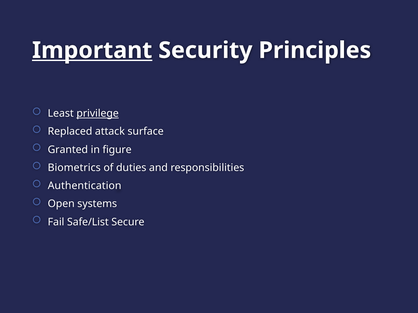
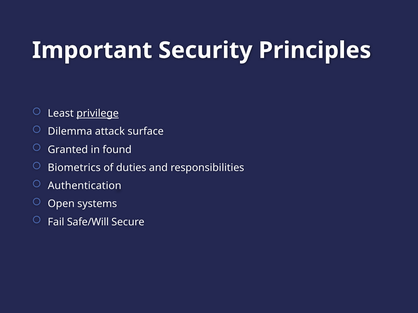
Important underline: present -> none (92, 50)
Replaced: Replaced -> Dilemma (70, 132)
figure: figure -> found (117, 150)
Safe/List: Safe/List -> Safe/Will (88, 222)
